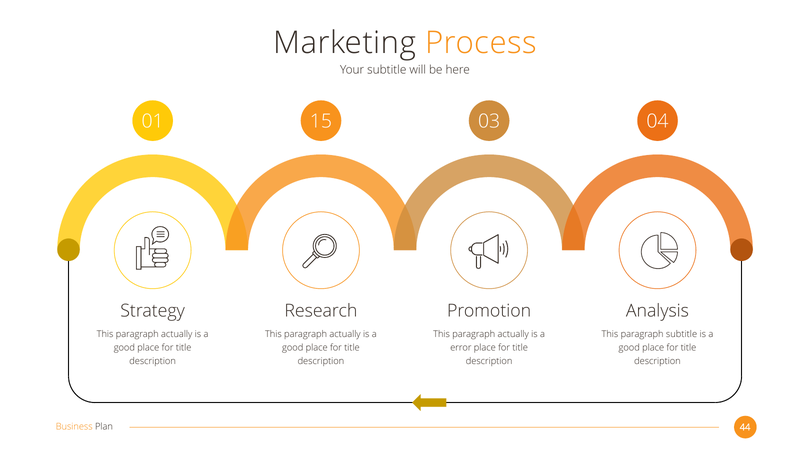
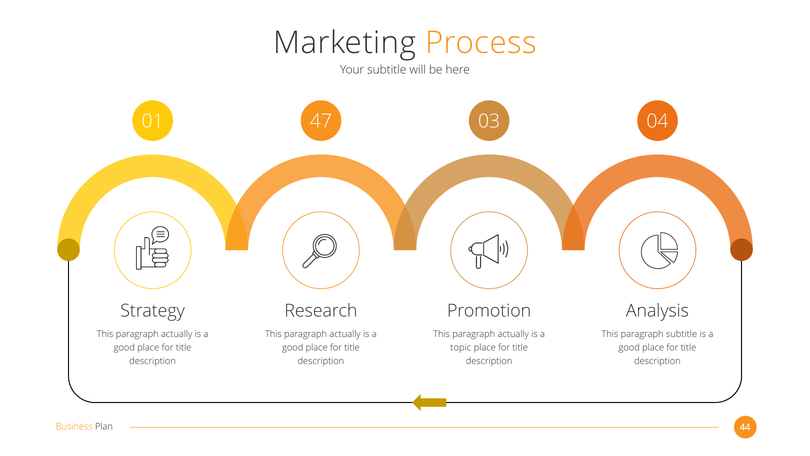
15: 15 -> 47 (321, 121)
error: error -> topic (461, 347)
